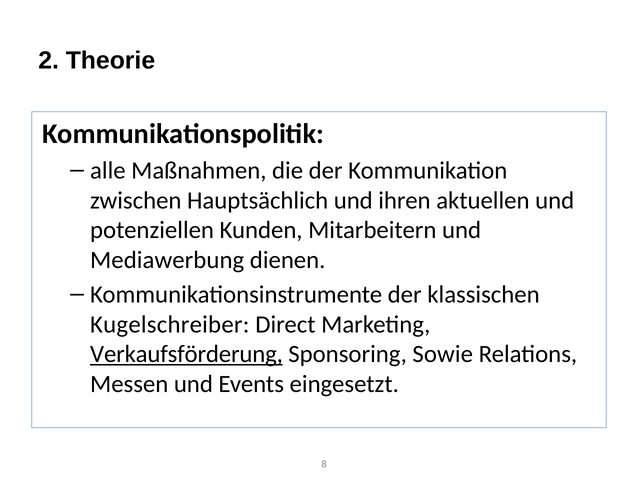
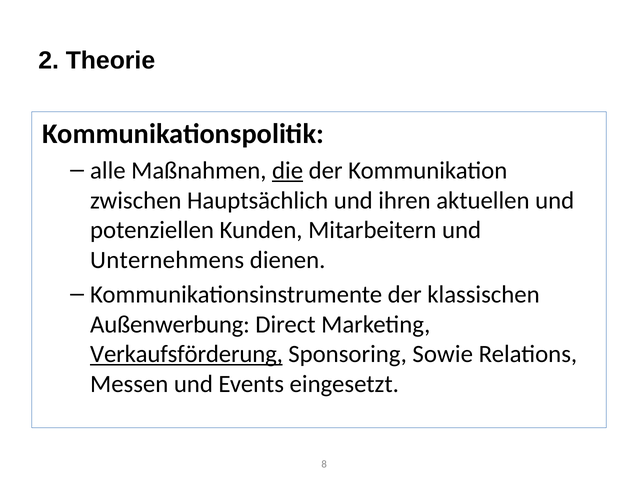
die underline: none -> present (288, 170)
Mediawerbung: Mediawerbung -> Unternehmens (167, 260)
Kugelschreiber: Kugelschreiber -> Außenwerbung (170, 324)
